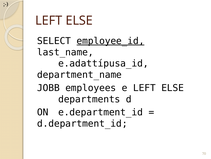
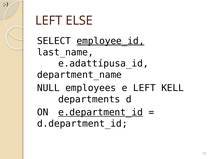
JOBB: JOBB -> NULL (48, 88)
e LEFT ELSE: ELSE -> KELL (173, 88)
e.department_id underline: none -> present (101, 112)
